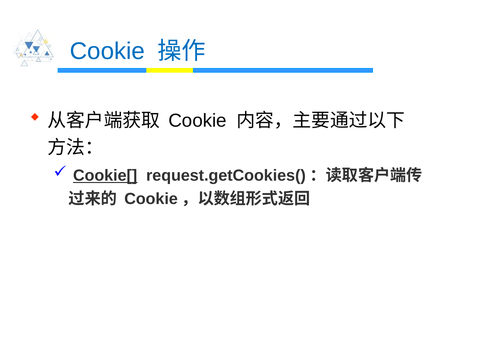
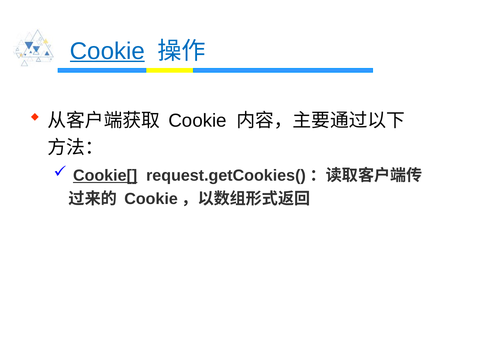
Cookie underline: none -> present (107, 51)
